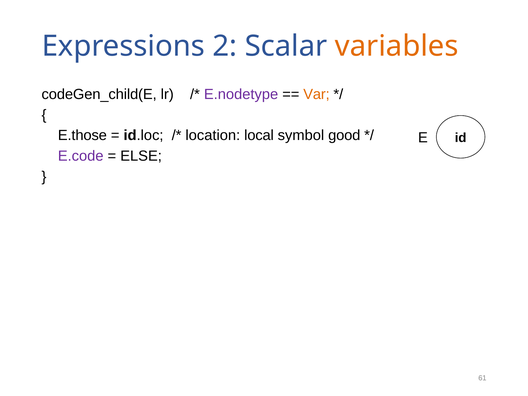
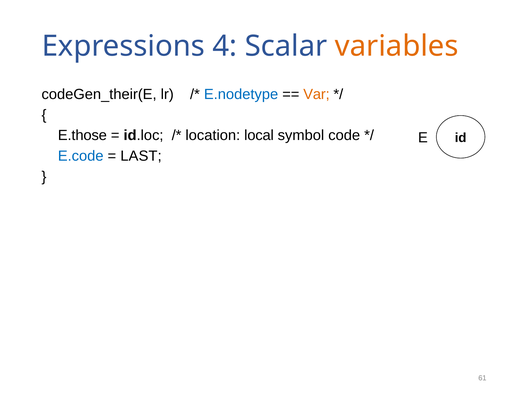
2: 2 -> 4 (225, 46)
codeGen_child(E: codeGen_child(E -> codeGen_their(E (99, 94)
E.nodetype colour: purple -> blue (241, 94)
good: good -> code (344, 135)
E.code colour: purple -> blue (81, 156)
ELSE: ELSE -> LAST (141, 156)
